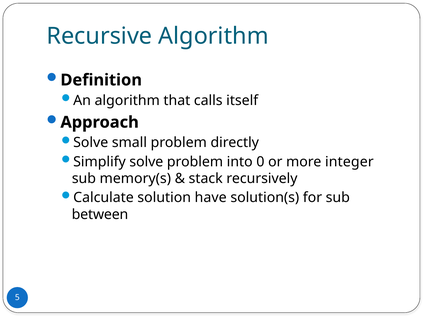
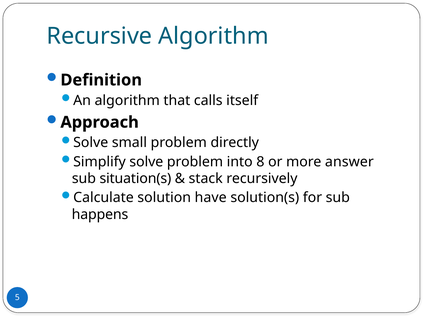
0: 0 -> 8 (260, 162)
integer: integer -> answer (349, 162)
memory(s: memory(s -> situation(s (135, 179)
between: between -> happens (100, 215)
